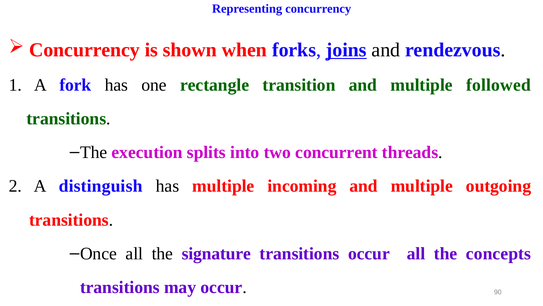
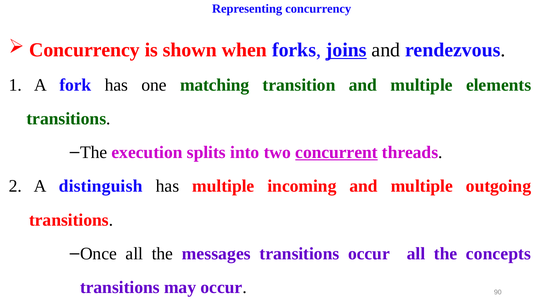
rectangle: rectangle -> matching (215, 85)
followed: followed -> elements (499, 85)
concurrent underline: none -> present (336, 152)
signature: signature -> messages (216, 253)
